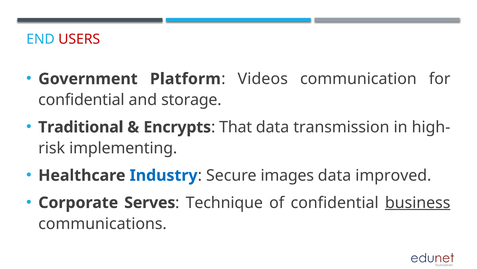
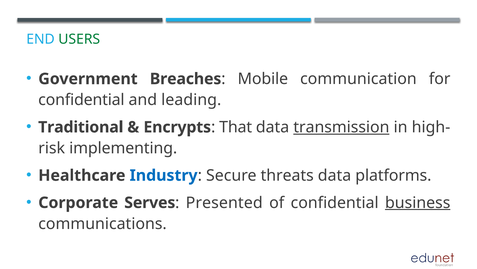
USERS colour: red -> green (79, 39)
Platform: Platform -> Breaches (186, 79)
Videos: Videos -> Mobile (263, 79)
storage: storage -> leading (191, 100)
transmission underline: none -> present (341, 127)
images: images -> threats (287, 175)
improved: improved -> platforms (393, 175)
Technique: Technique -> Presented (224, 202)
